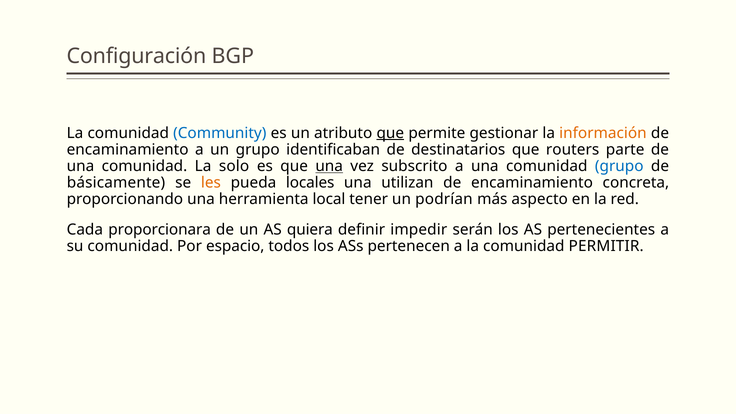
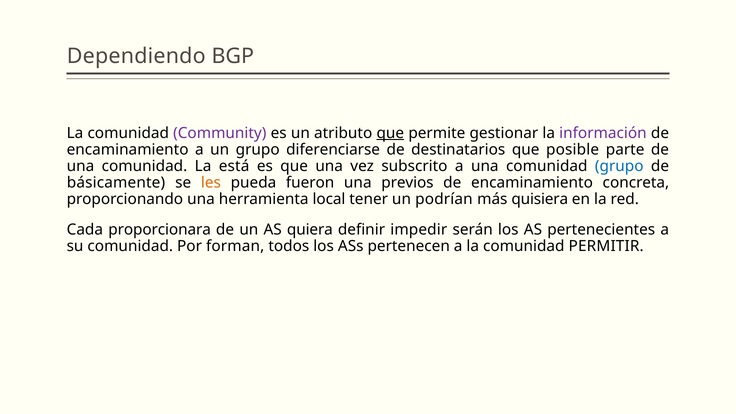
Configuración: Configuración -> Dependiendo (136, 56)
Community colour: blue -> purple (220, 133)
información colour: orange -> purple (603, 133)
identificaban: identificaban -> diferenciarse (333, 150)
routers: routers -> posible (573, 150)
solo: solo -> está (234, 166)
una underline: present -> none (329, 166)
locales: locales -> fueron (310, 183)
utilizan: utilizan -> previos (407, 183)
aspecto: aspecto -> quisiera (540, 199)
espacio: espacio -> forman (235, 246)
